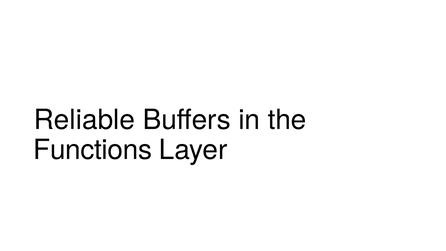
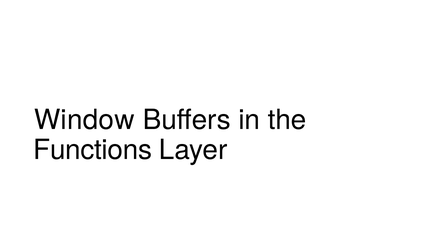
Reliable: Reliable -> Window (84, 120)
